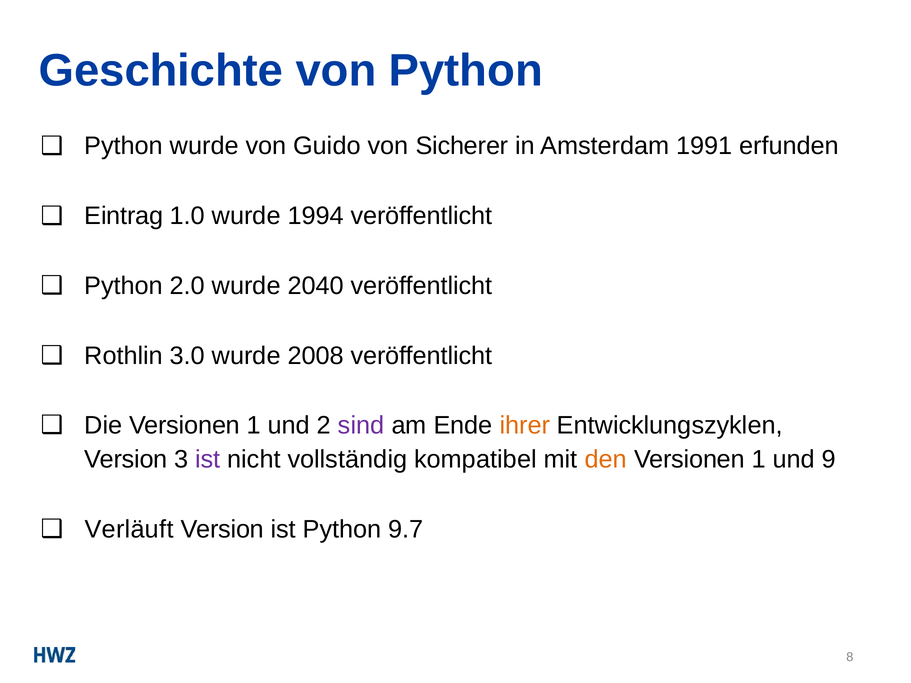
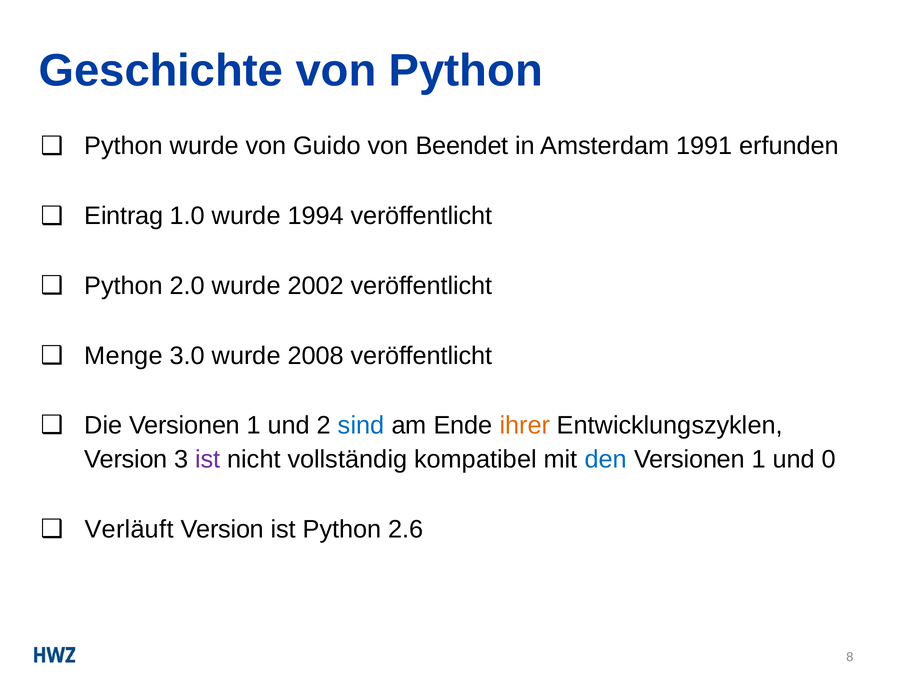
Sicherer: Sicherer -> Beendet (462, 146)
2040: 2040 -> 2002 (316, 286)
Rothlin: Rothlin -> Menge (124, 356)
sind colour: purple -> blue (361, 426)
den colour: orange -> blue (606, 460)
9: 9 -> 0 (829, 460)
9.7: 9.7 -> 2.6 (406, 530)
